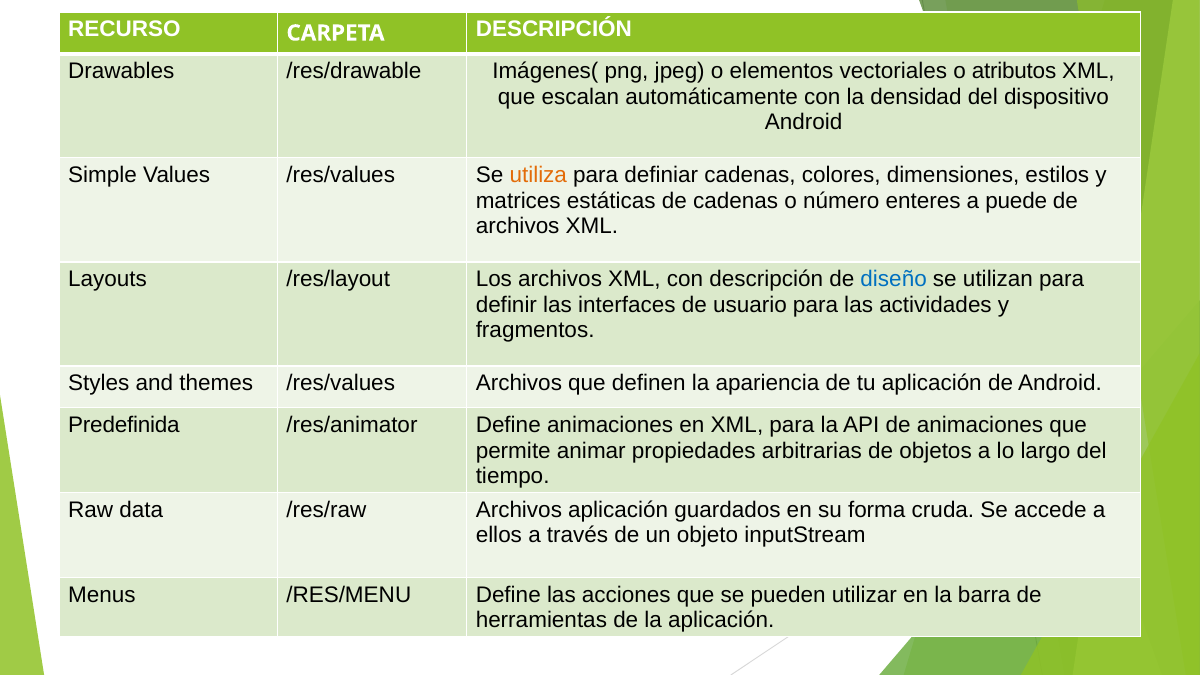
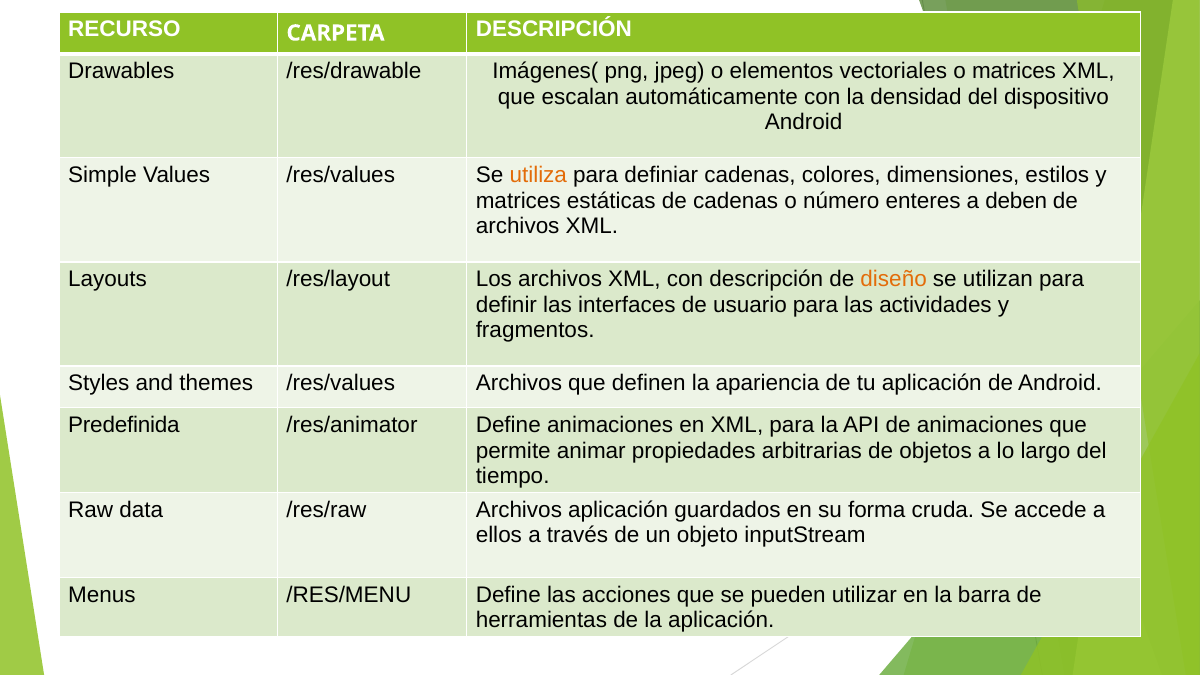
o atributos: atributos -> matrices (1014, 71)
puede: puede -> deben (1016, 201)
diseño colour: blue -> orange (894, 279)
